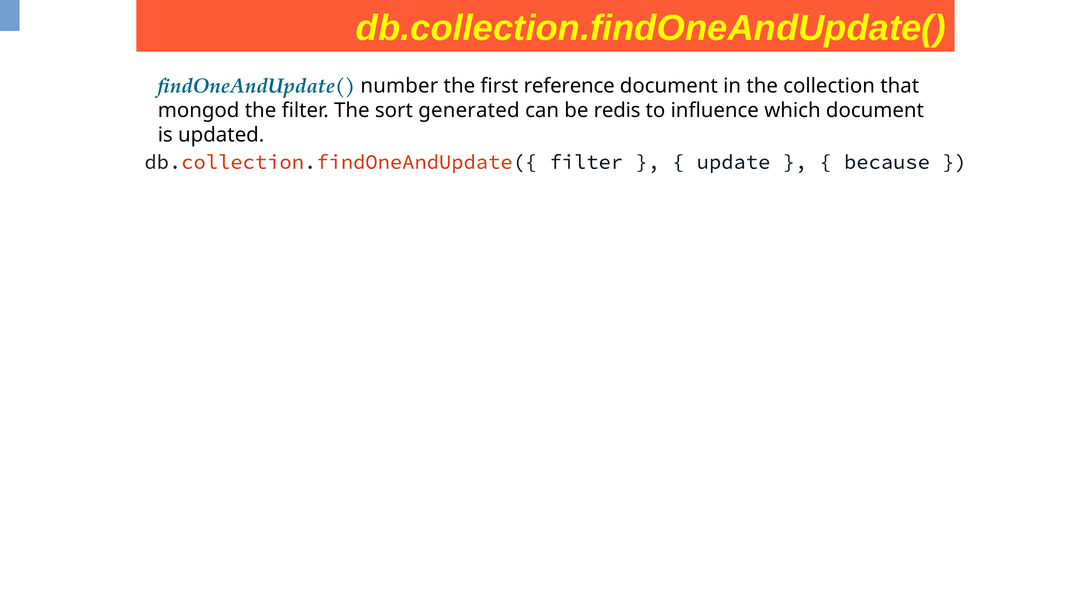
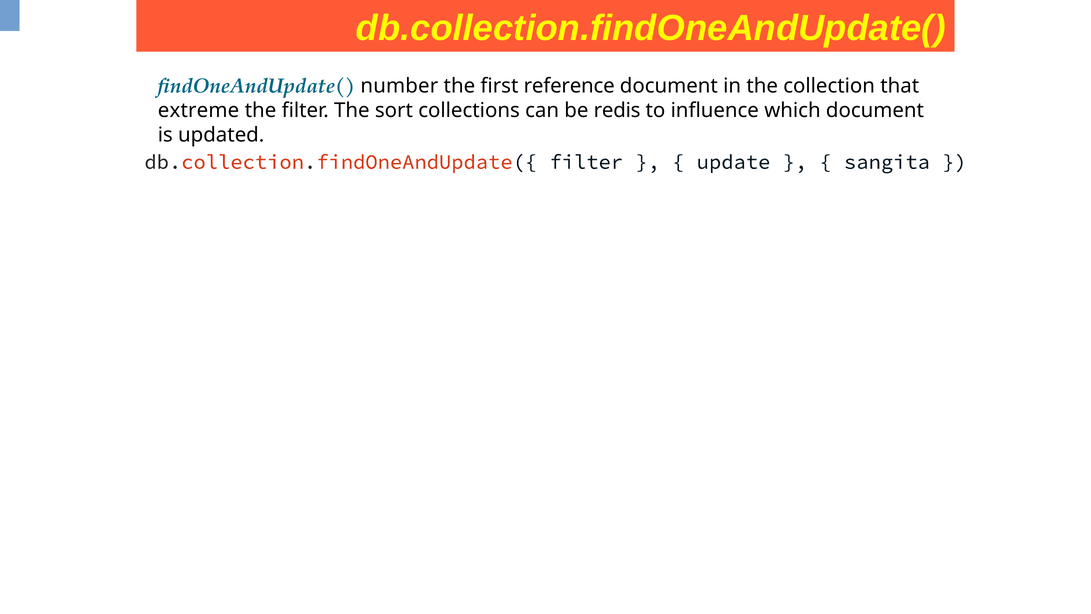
mongod: mongod -> extreme (199, 110)
generated: generated -> collections (469, 110)
because: because -> sangita (887, 162)
